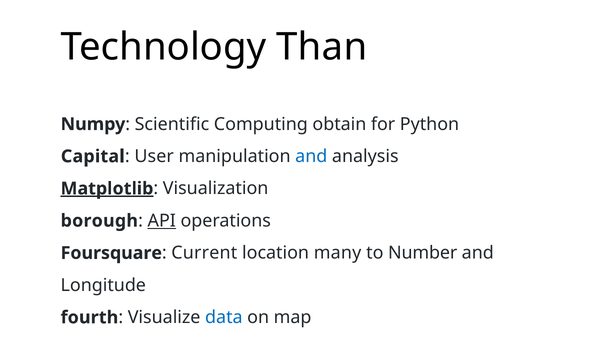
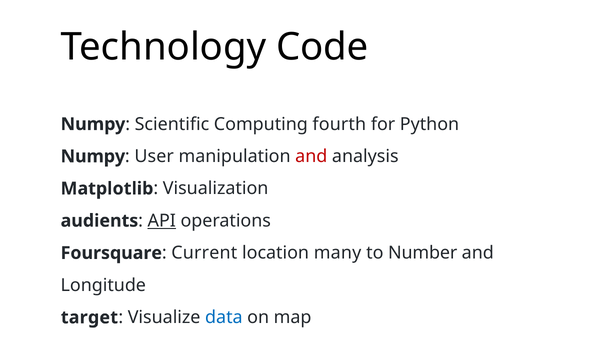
Than: Than -> Code (322, 47)
obtain: obtain -> fourth (339, 124)
Capital: Capital -> Numpy (93, 157)
and colour: blue -> red (311, 157)
Matplotlib underline: present -> none (107, 189)
borough: borough -> audients (99, 221)
fourth: fourth -> target (89, 318)
